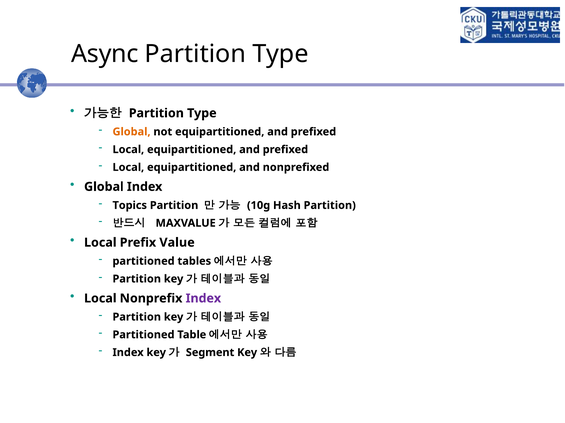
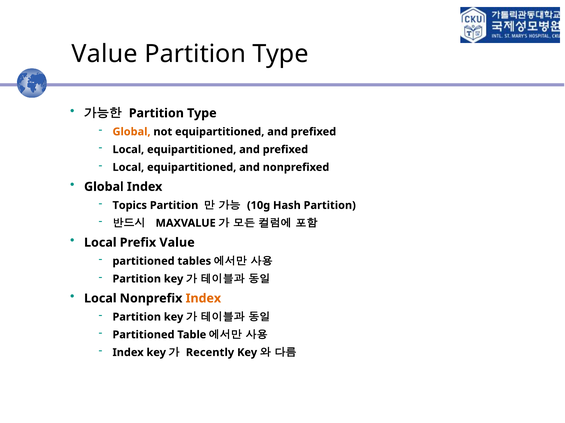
Async: Async -> Value (105, 54)
Index colour: purple -> orange (203, 299)
Segment: Segment -> Recently (210, 353)
